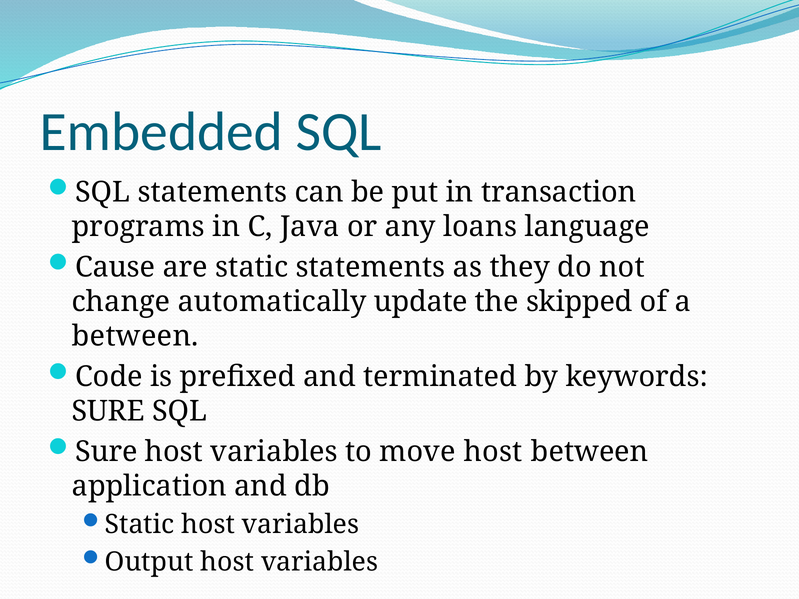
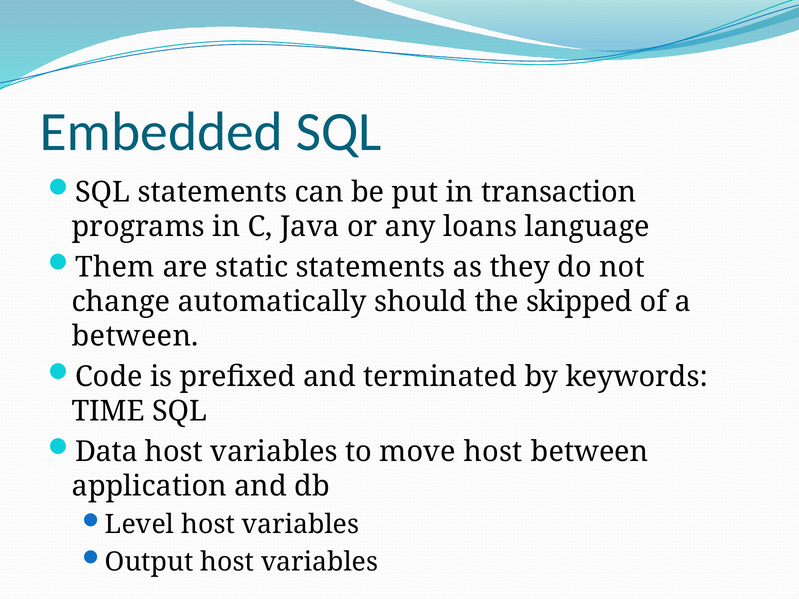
Cause: Cause -> Them (115, 267)
update: update -> should (421, 302)
SURE: SURE -> TIME (108, 411)
Sure: Sure -> Data (106, 452)
Static: Static -> Level (139, 525)
